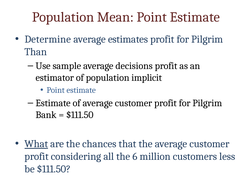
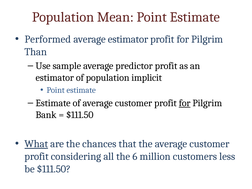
Determine: Determine -> Performed (48, 39)
average estimates: estimates -> estimator (128, 39)
decisions: decisions -> predictor (134, 66)
for underline: none -> present (185, 103)
